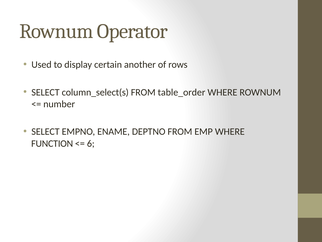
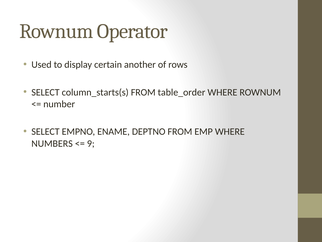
column_select(s: column_select(s -> column_starts(s (95, 92)
FUNCTION: FUNCTION -> NUMBERS (52, 143)
6: 6 -> 9 (91, 143)
